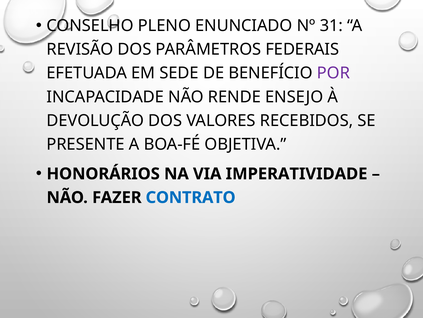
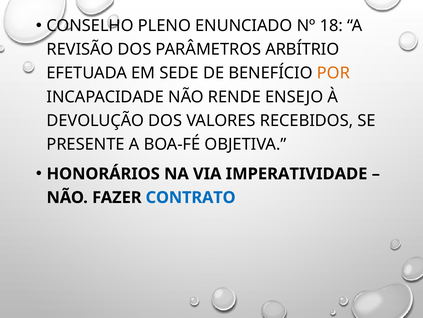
31: 31 -> 18 (331, 26)
FEDERAIS: FEDERAIS -> ARBÍTRIO (302, 49)
POR colour: purple -> orange (333, 73)
